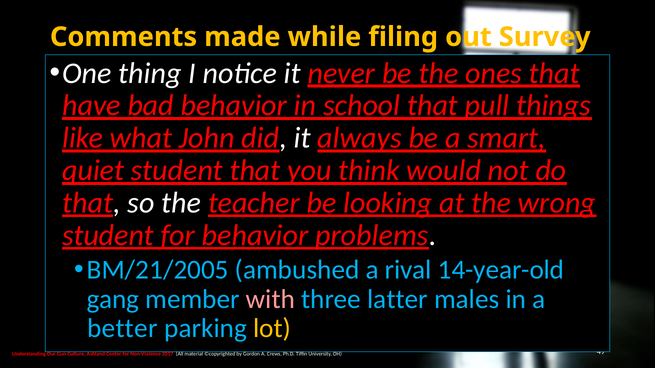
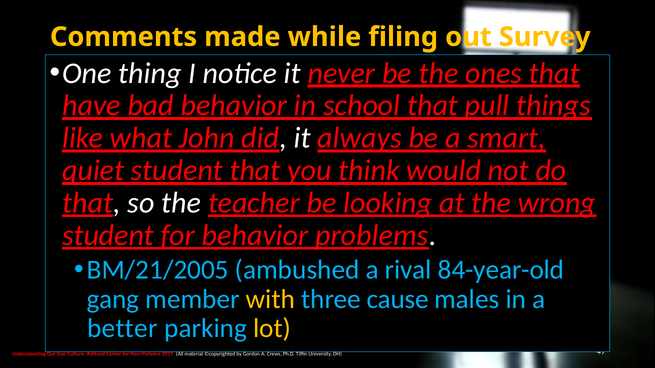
14-year-old: 14-year-old -> 84-year-old (501, 270)
with colour: pink -> yellow (271, 299)
latter: latter -> cause (398, 299)
